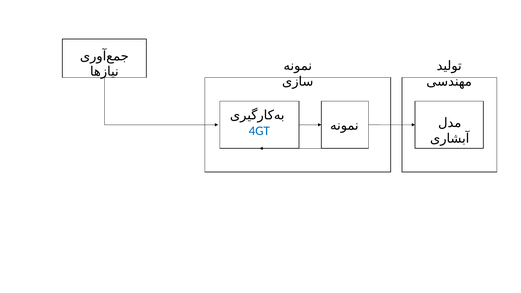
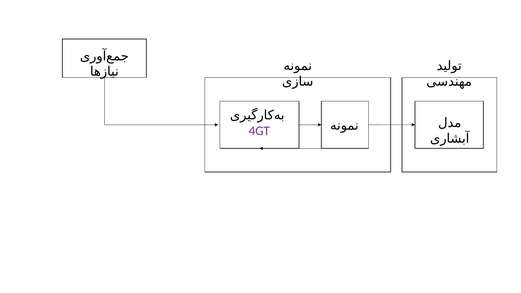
4GT colour: blue -> purple (259, 131)
